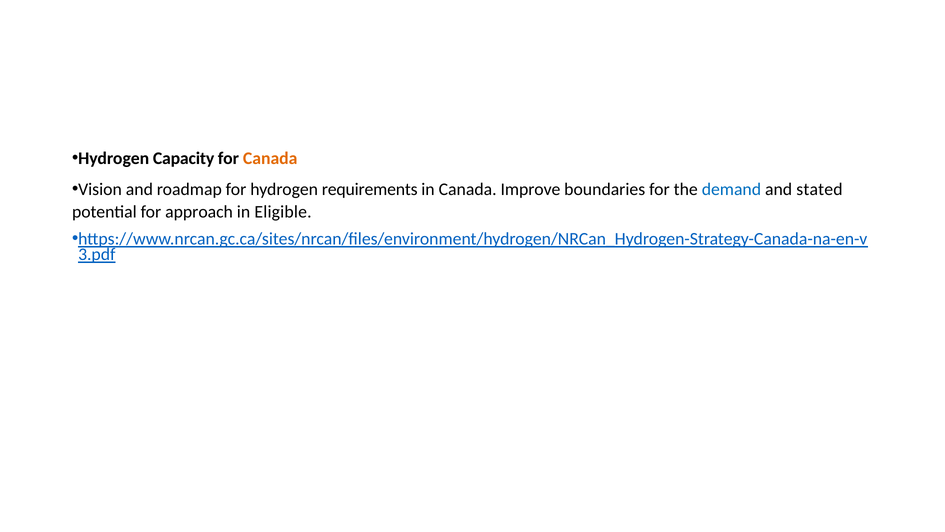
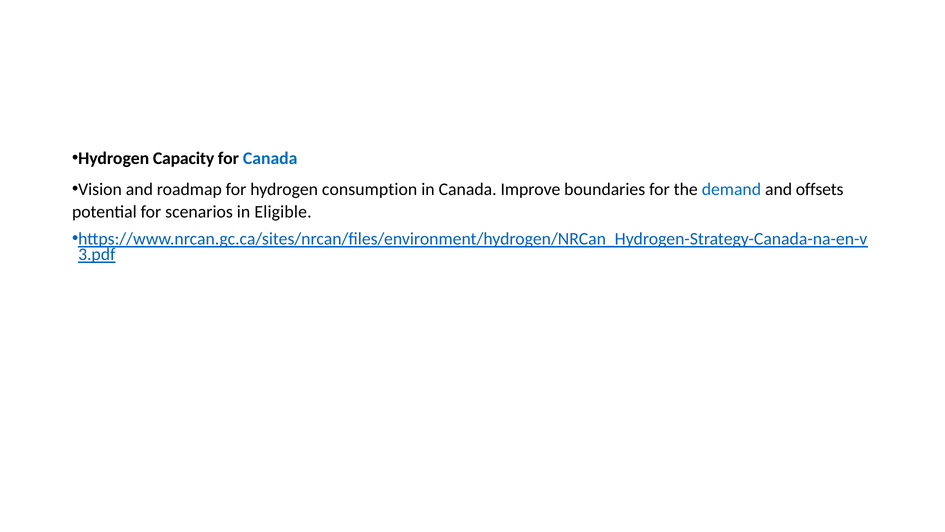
Canada colour: orange -> blue (270, 158)
requirements: requirements -> consumption (370, 189)
stated: stated -> offsets (820, 189)
approach: approach -> scenarios (199, 212)
